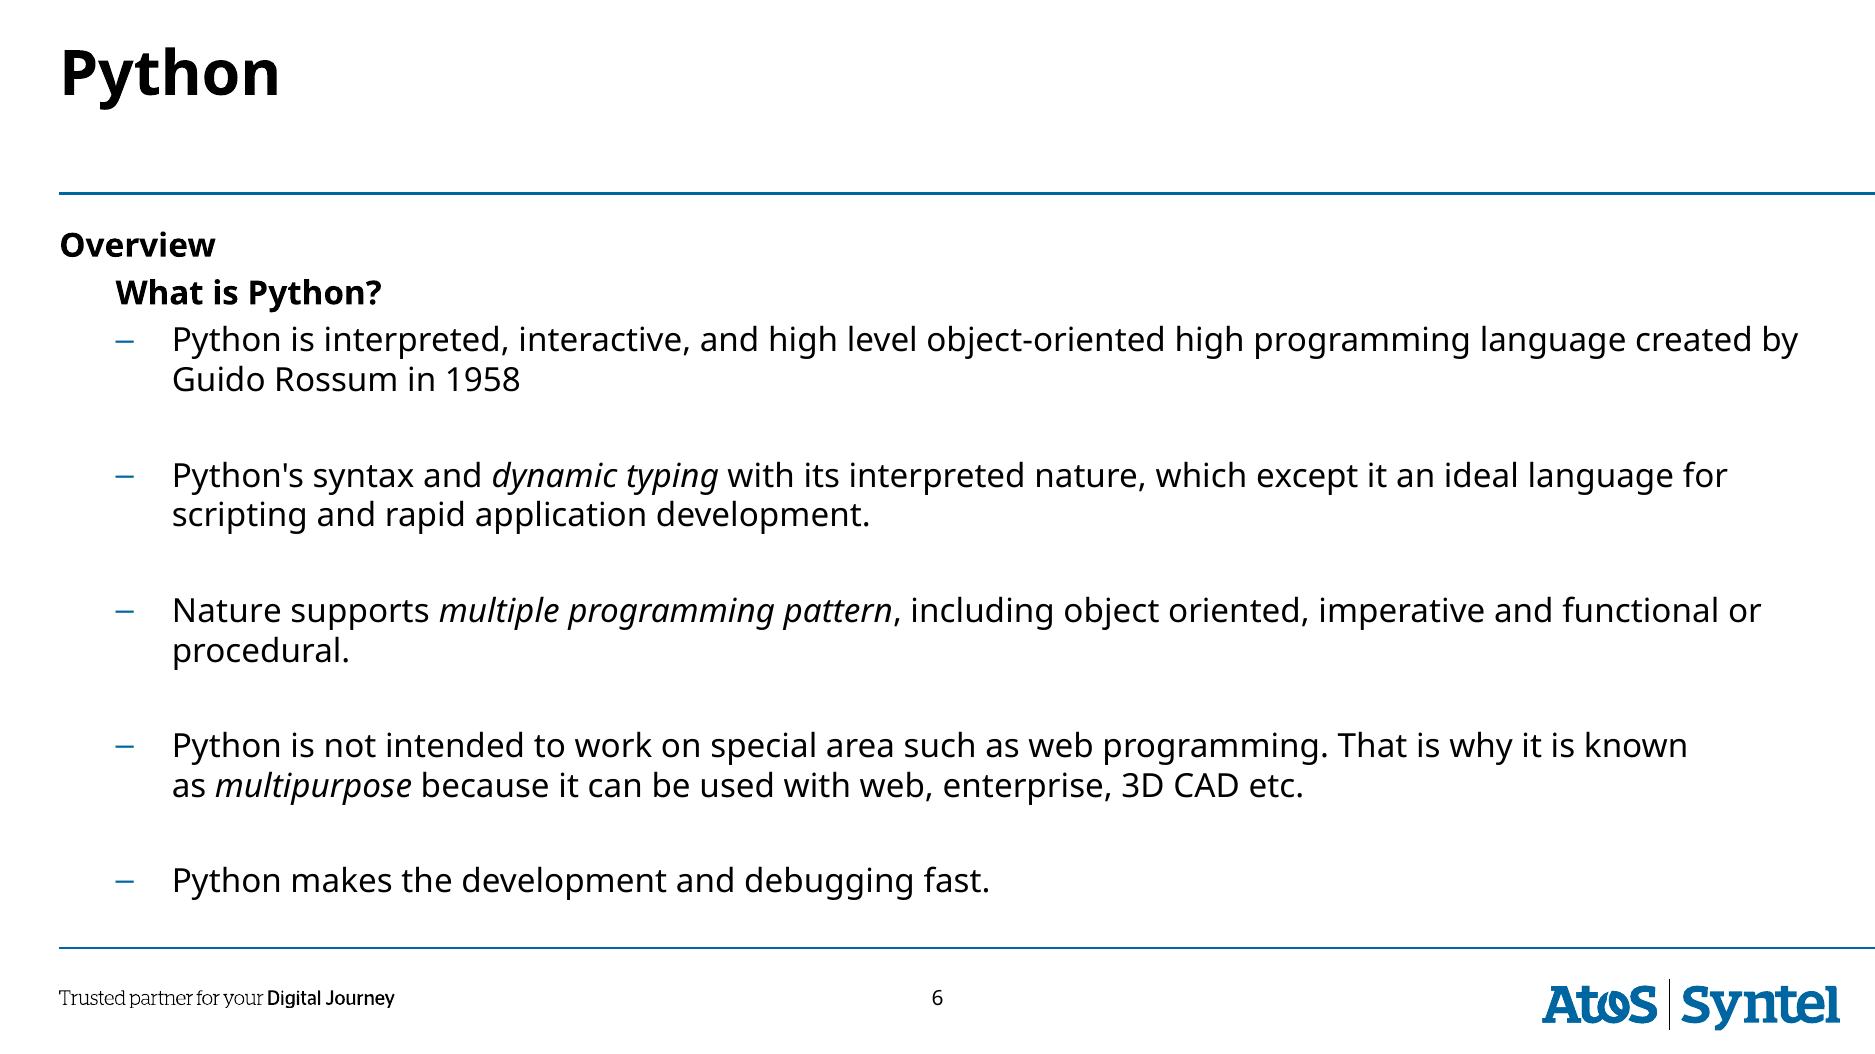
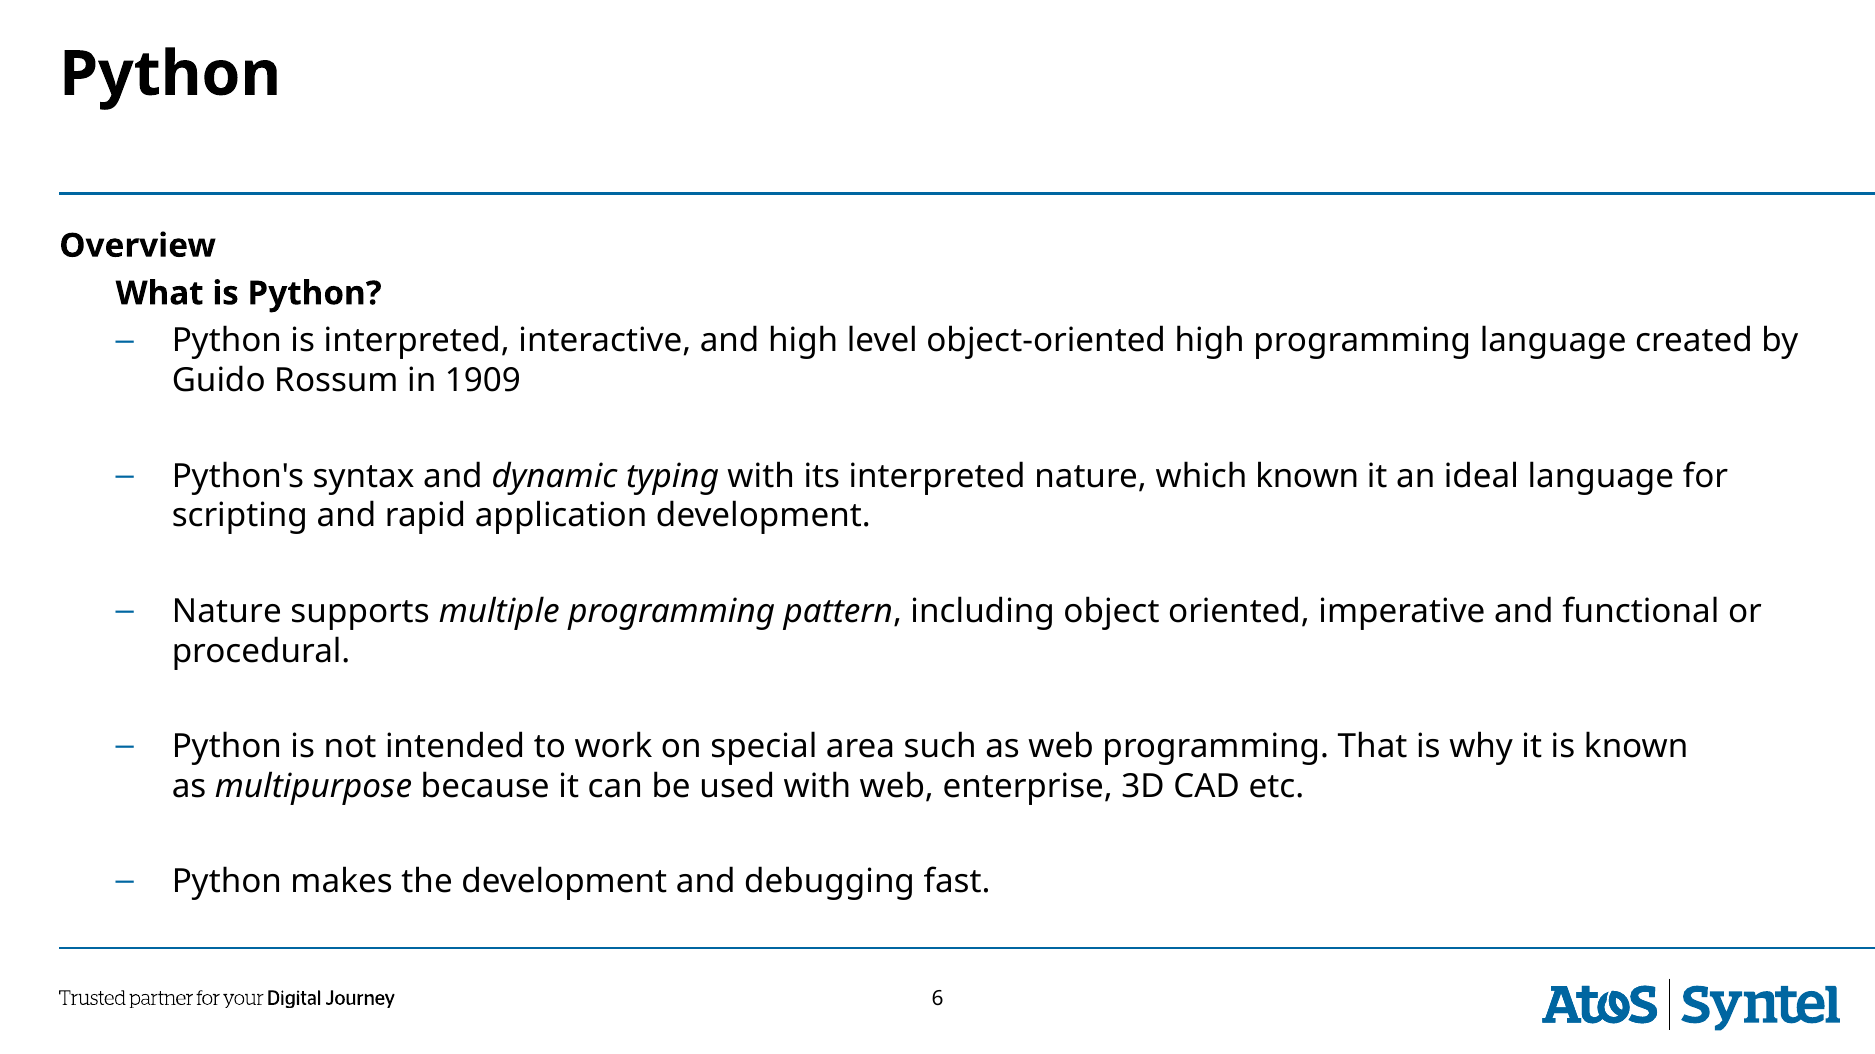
1958: 1958 -> 1909 (483, 381)
which except: except -> known (1307, 476)
